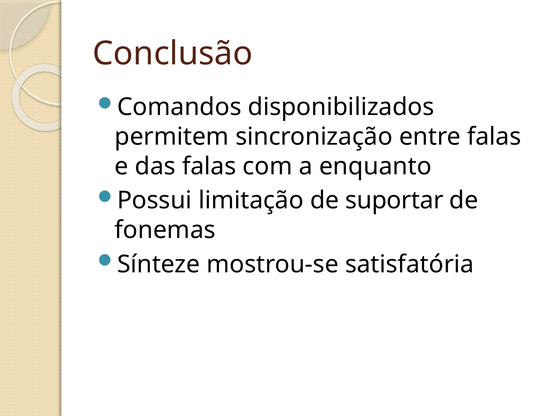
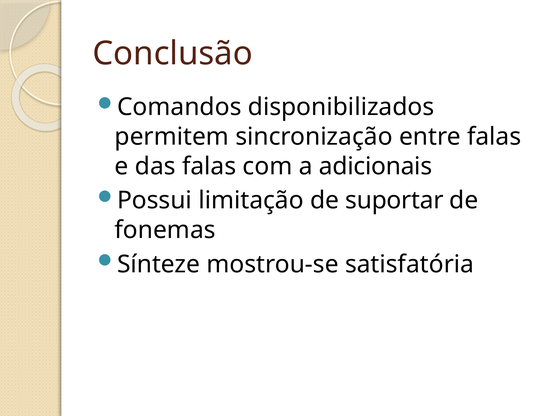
enquanto: enquanto -> adicionais (376, 166)
